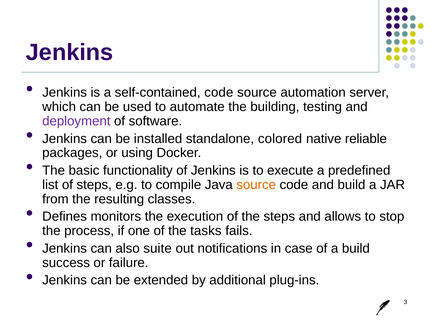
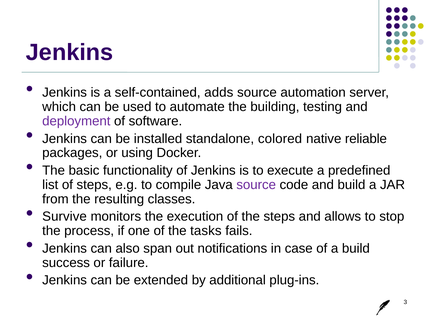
self-contained code: code -> adds (219, 92)
source colour: orange -> purple (256, 185)
Defines: Defines -> Survive (65, 216)
suite: suite -> span (158, 248)
